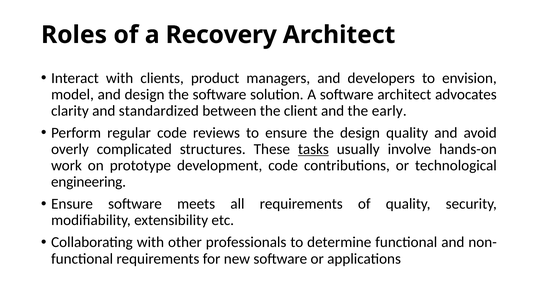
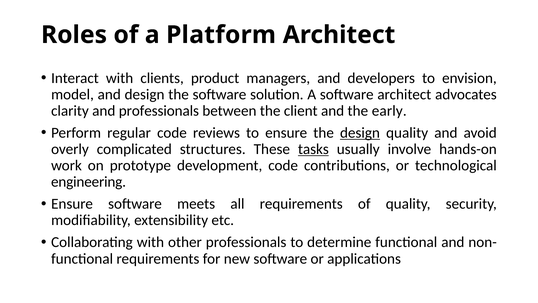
Recovery: Recovery -> Platform (221, 35)
and standardized: standardized -> professionals (159, 111)
design underline: none -> present (360, 133)
